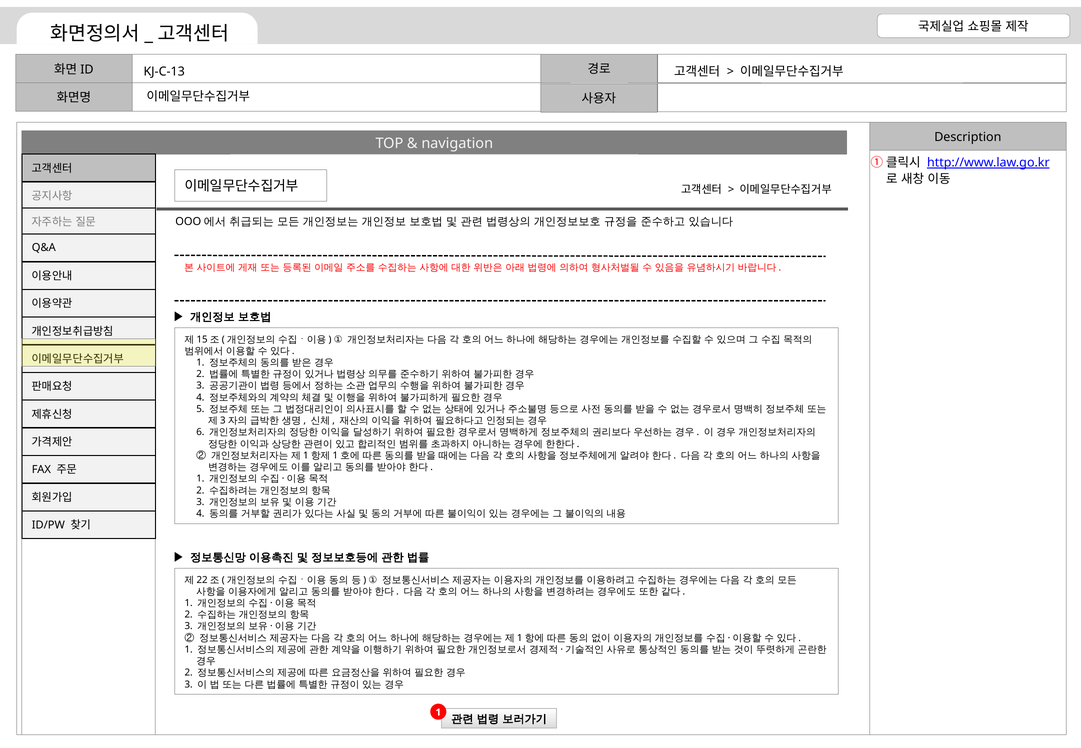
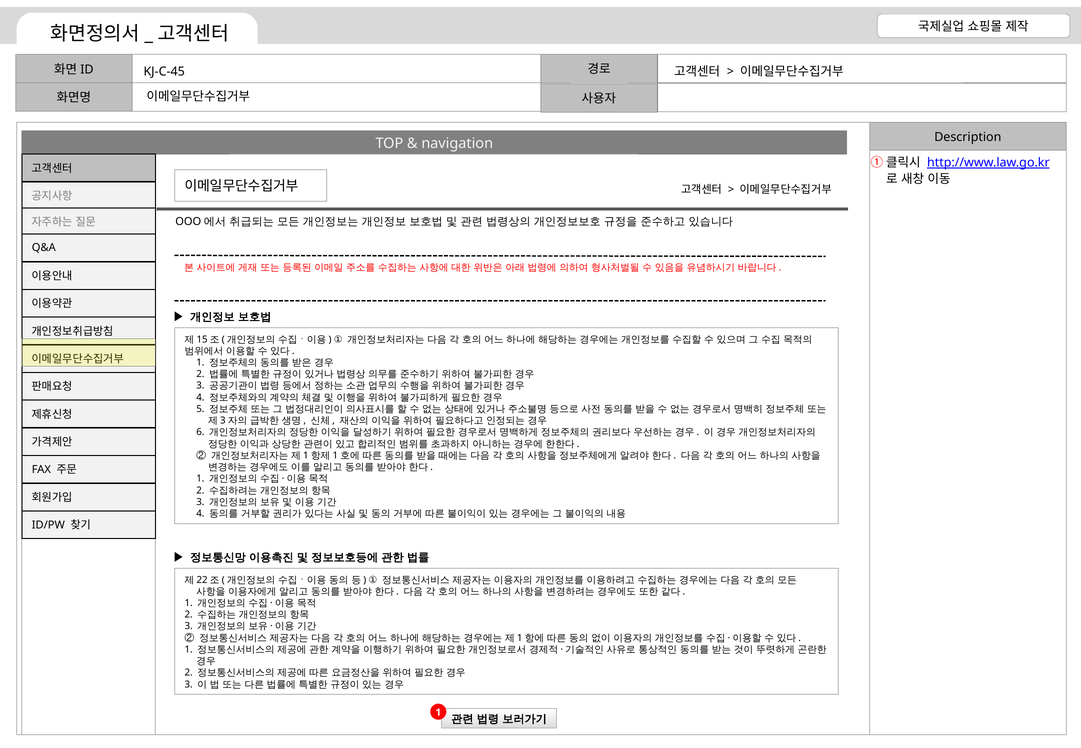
KJ-C-13: KJ-C-13 -> KJ-C-45 (164, 72)
